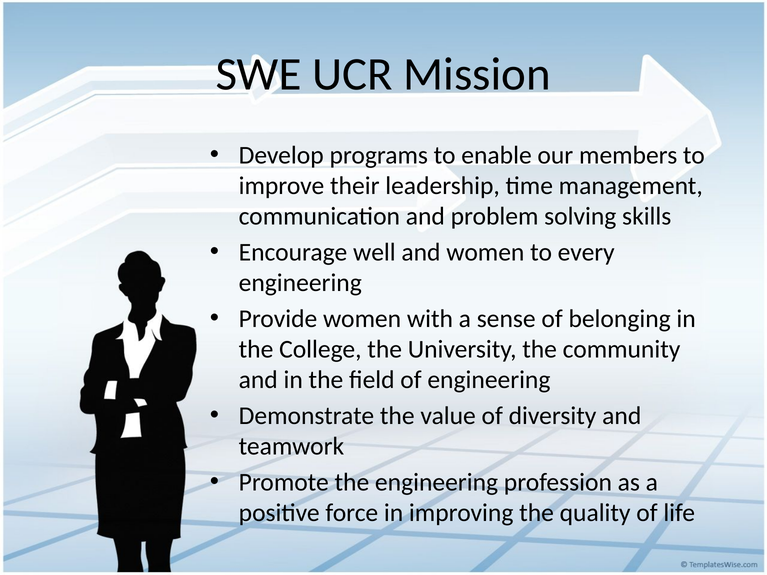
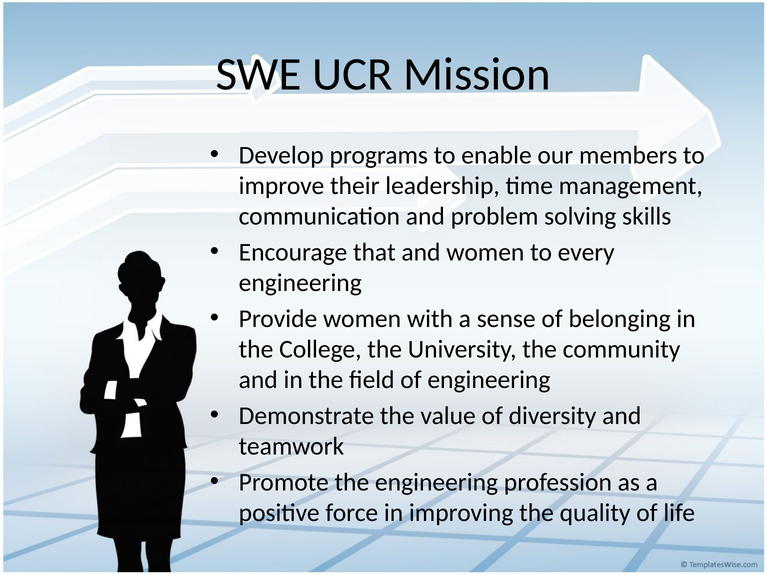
well: well -> that (374, 252)
